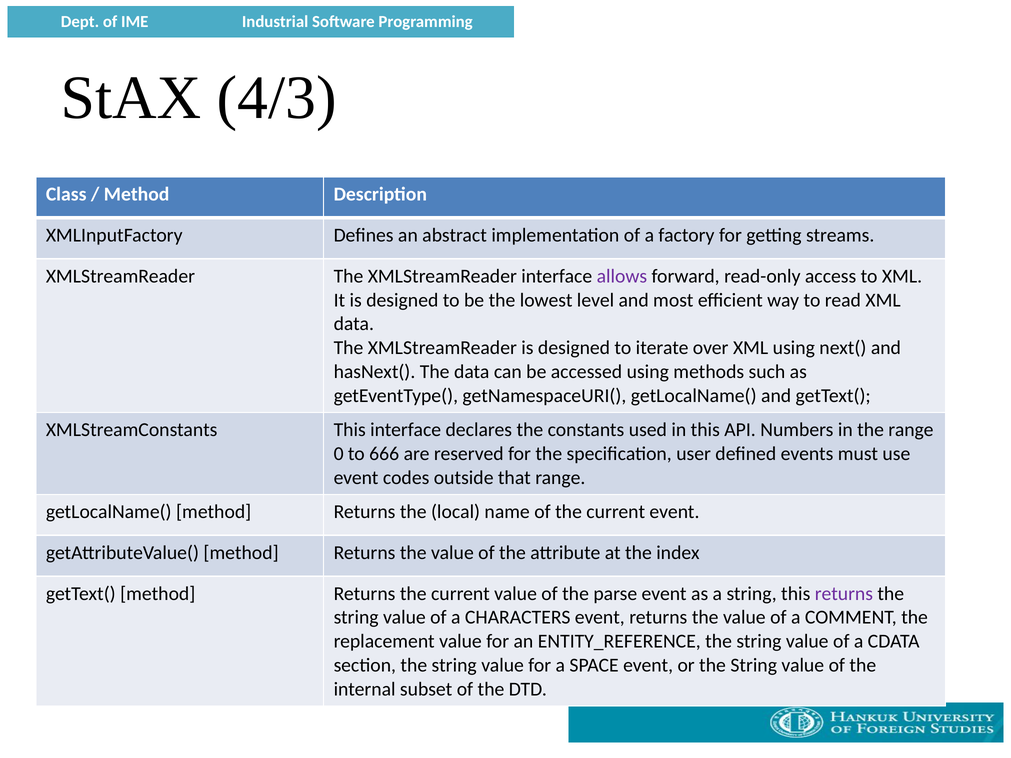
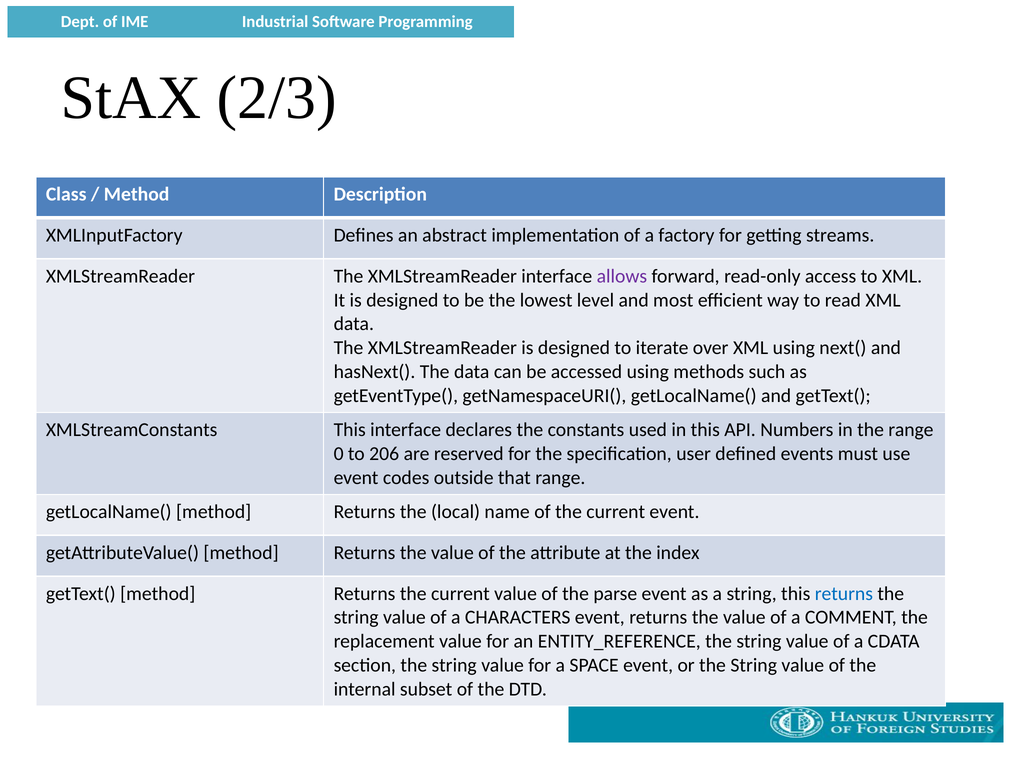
4/3: 4/3 -> 2/3 (277, 98)
666: 666 -> 206 (384, 454)
returns colour: purple -> blue (844, 594)
